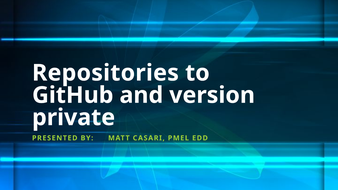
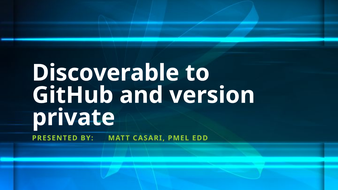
Repositories: Repositories -> Discoverable (106, 73)
